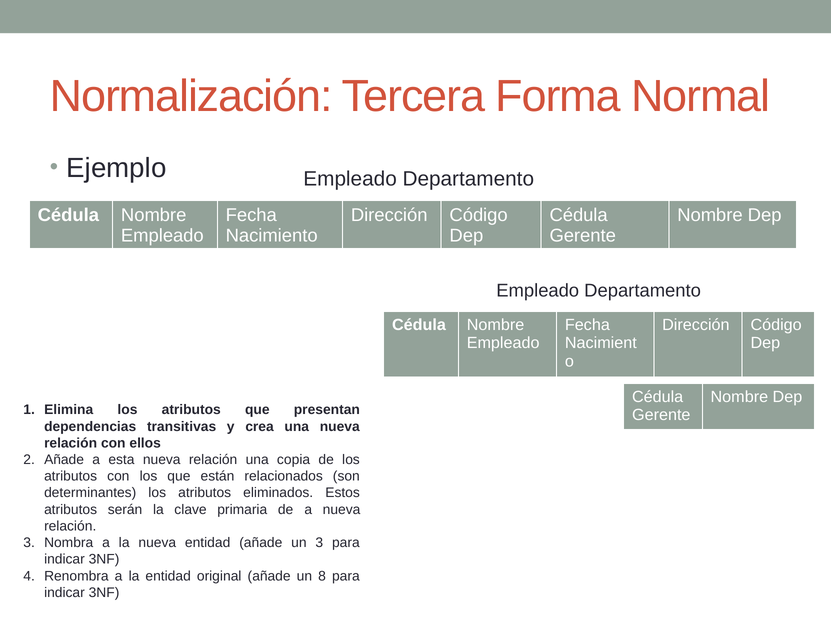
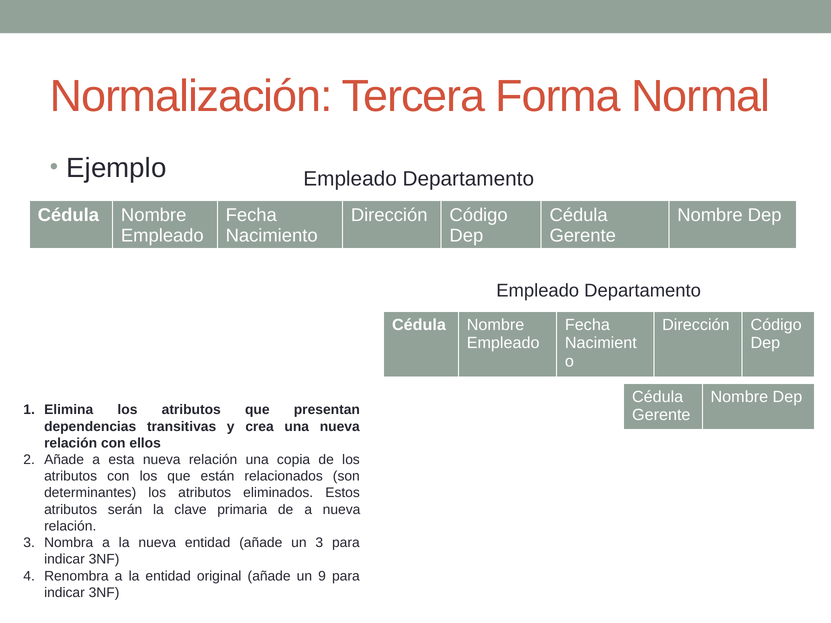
8: 8 -> 9 (322, 576)
